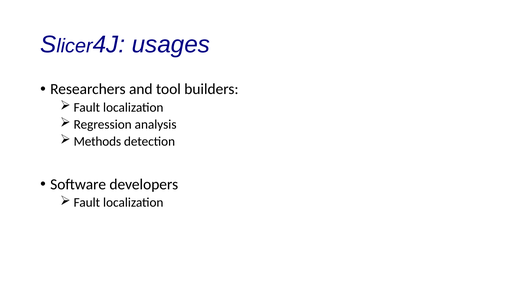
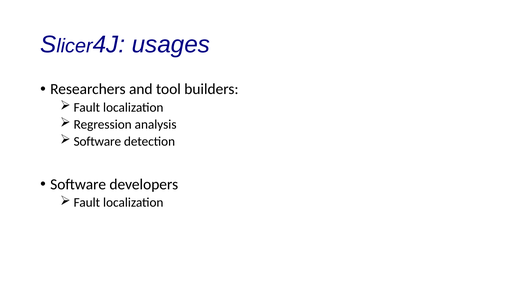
Methods: Methods -> Software (97, 142)
